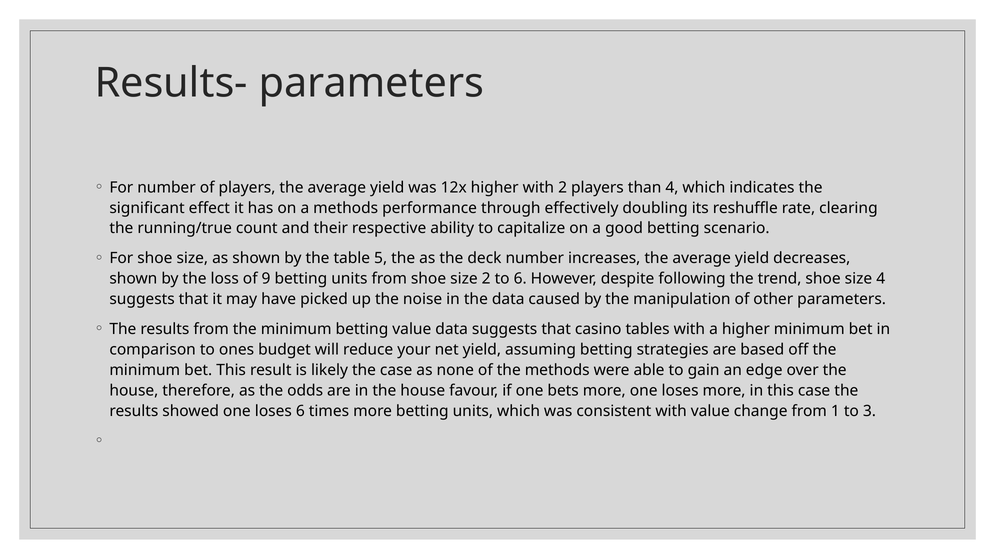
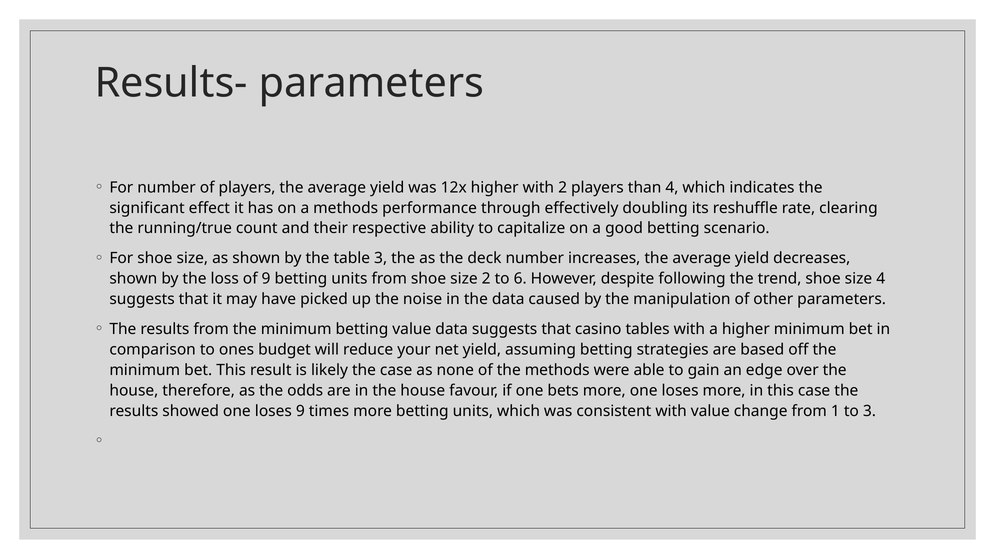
table 5: 5 -> 3 (381, 258)
loses 6: 6 -> 9 (300, 411)
